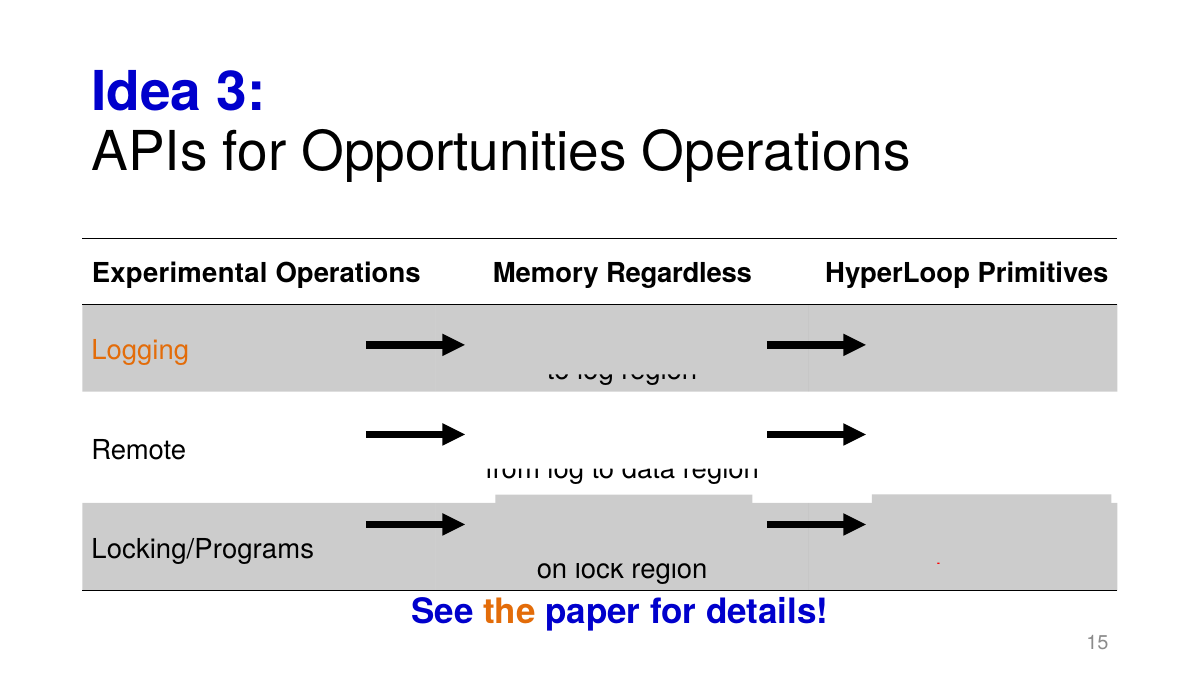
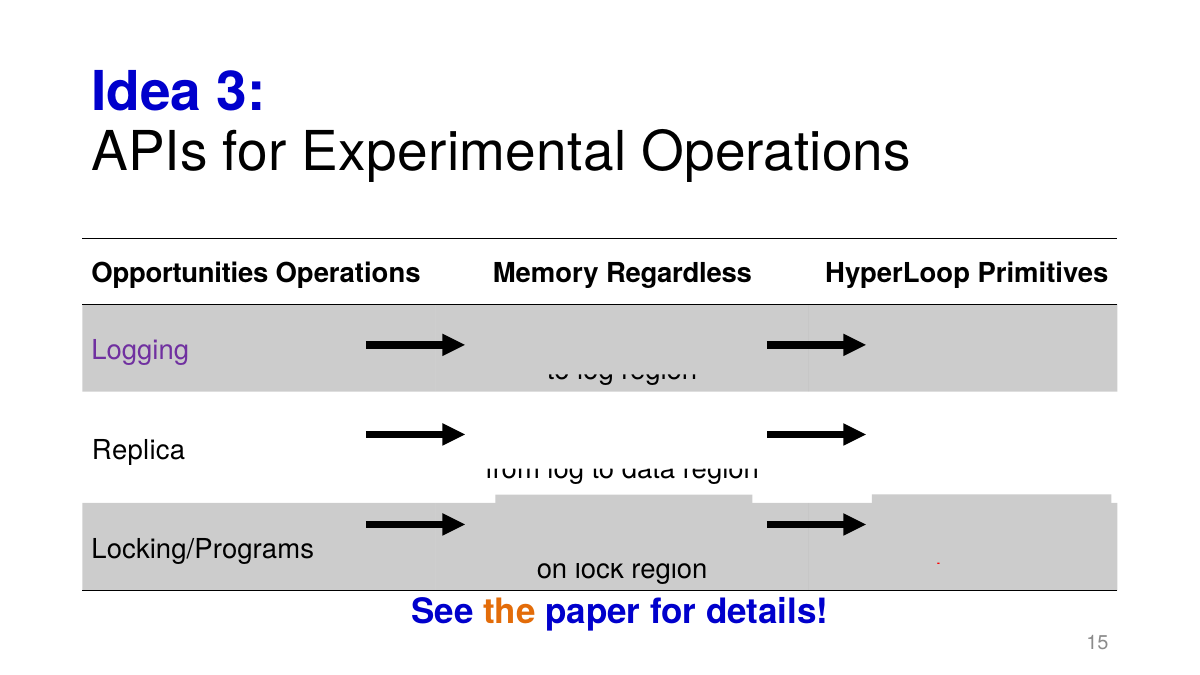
Opportunities: Opportunities -> Experimental (464, 152)
Experimental: Experimental -> Opportunities (180, 273)
Logging colour: orange -> purple (140, 351)
Remote: Remote -> Replica (139, 450)
